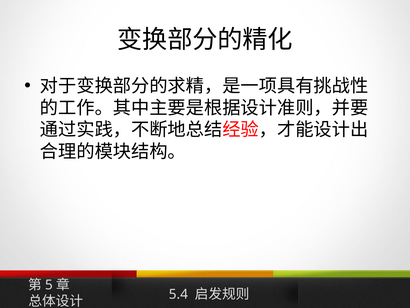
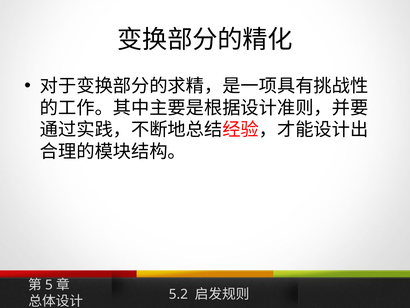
5.4: 5.4 -> 5.2 (178, 294)
